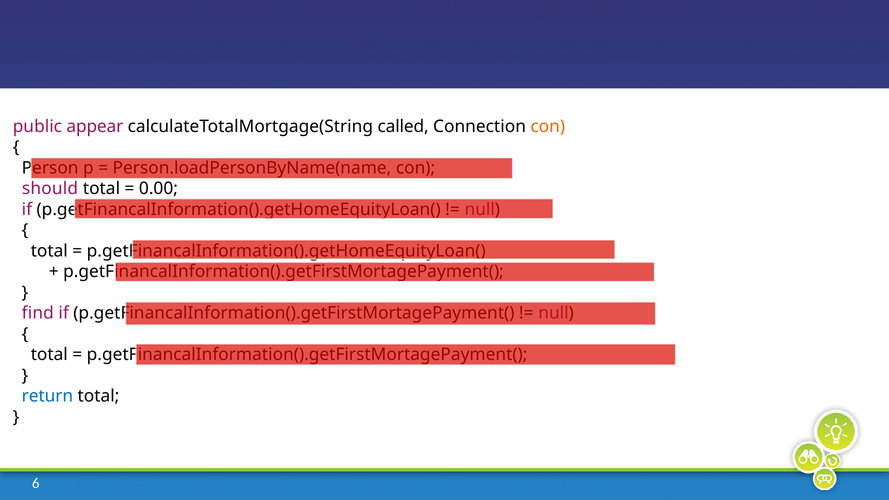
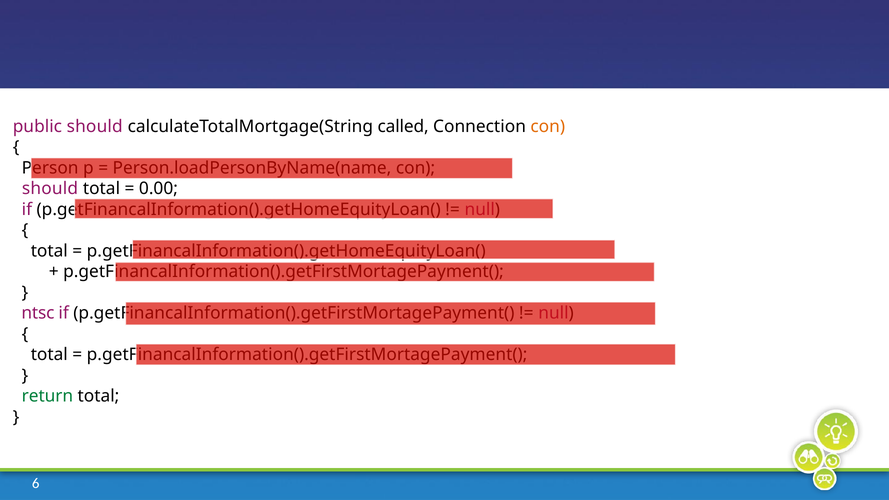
public appear: appear -> should (95, 126)
find: find -> ntsc (38, 313)
return colour: blue -> green (47, 396)
